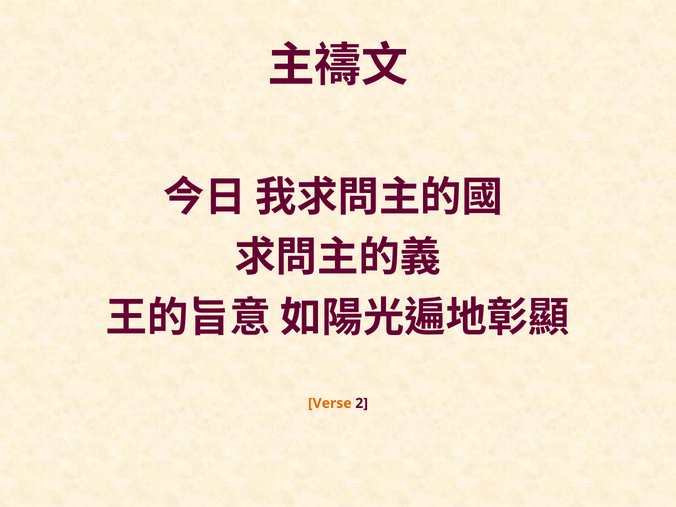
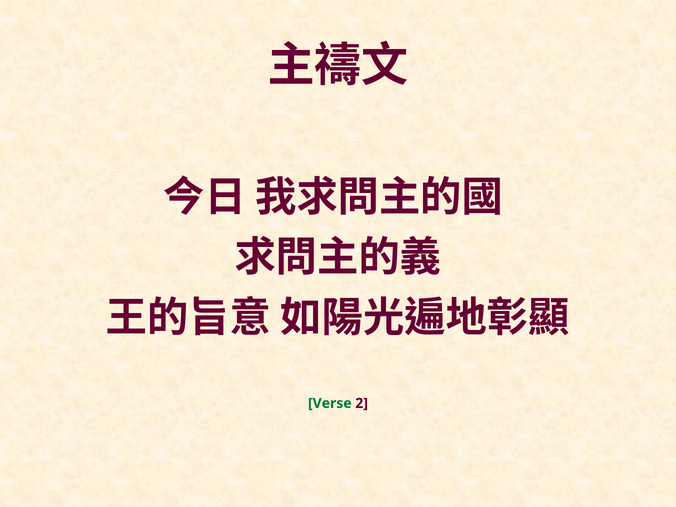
Verse colour: orange -> green (330, 403)
